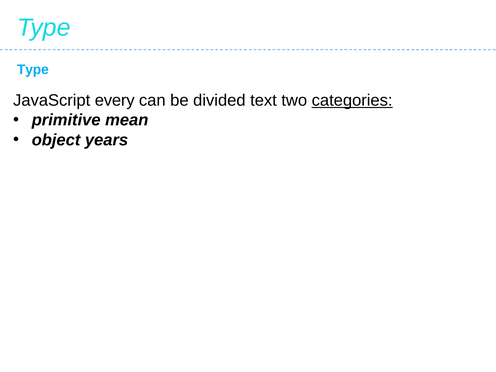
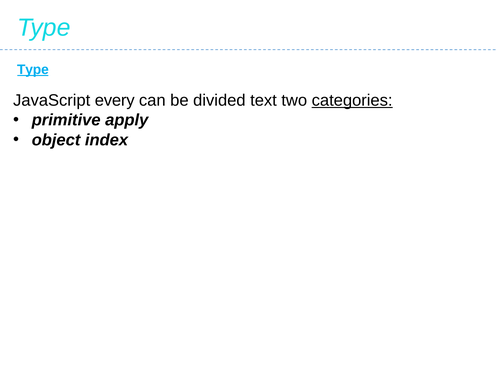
Type underline: none -> present (33, 70)
mean: mean -> apply (127, 120)
years: years -> index (107, 140)
